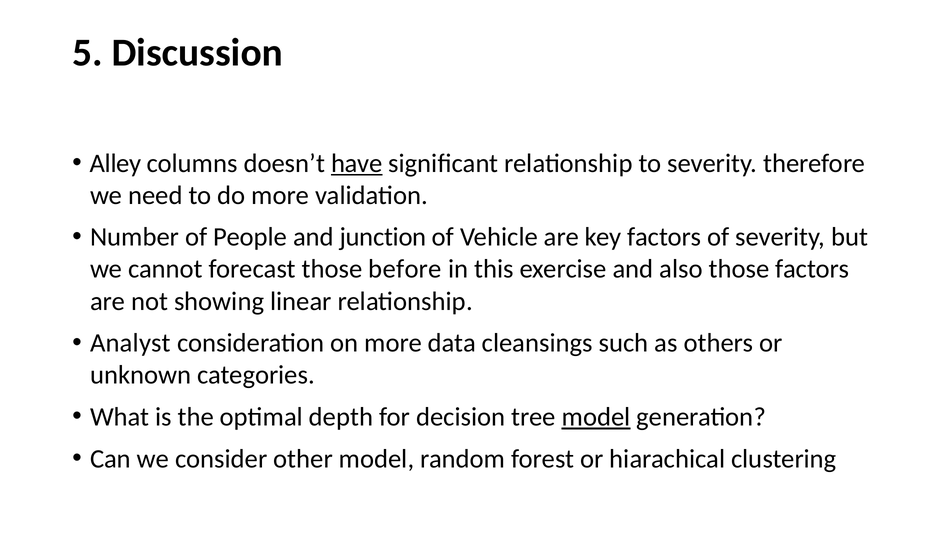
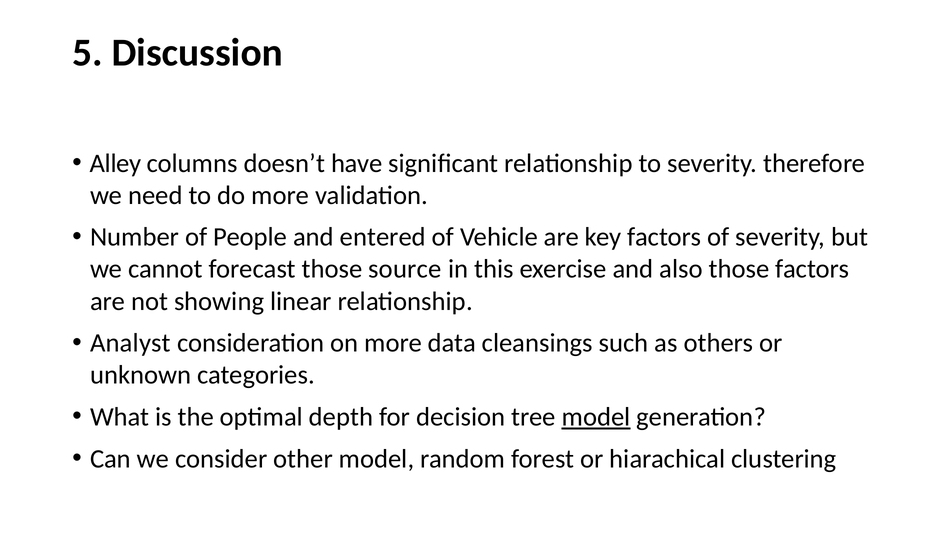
have underline: present -> none (357, 163)
junction: junction -> entered (383, 237)
before: before -> source (405, 269)
